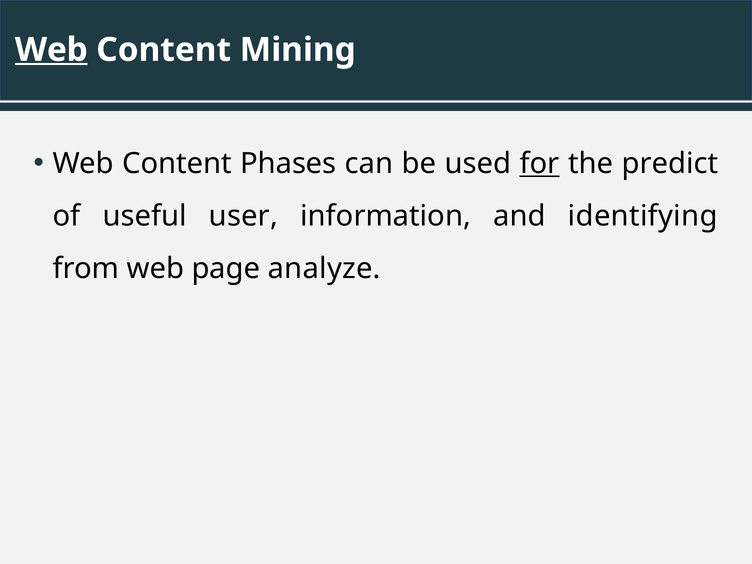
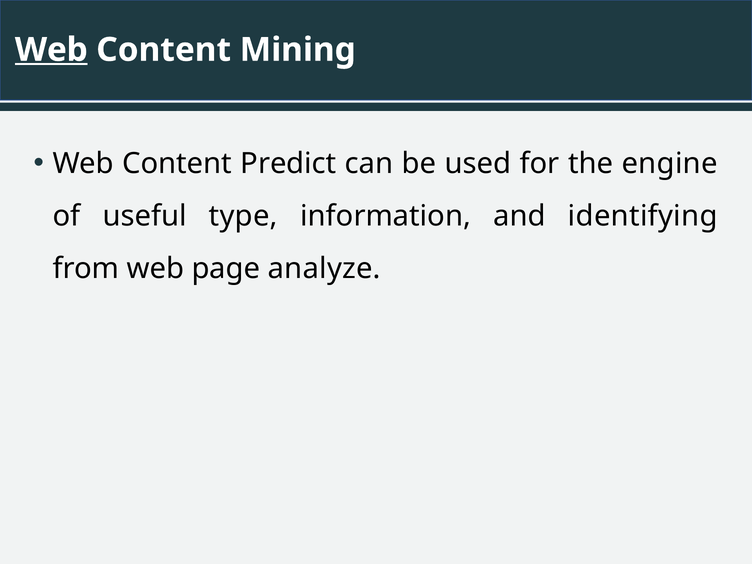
Phases: Phases -> Predict (288, 164)
for underline: present -> none (540, 164)
predict: predict -> engine (670, 164)
user: user -> type (243, 216)
